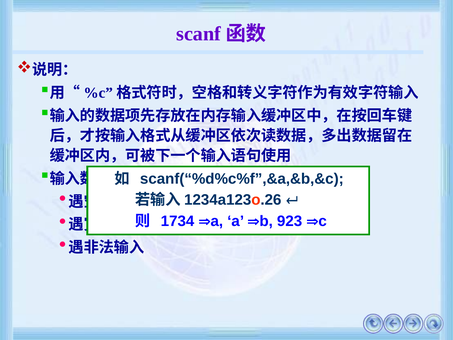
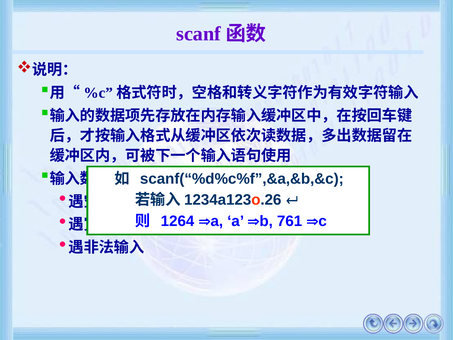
1734: 1734 -> 1264 (178, 221)
923: 923 -> 761 (290, 221)
